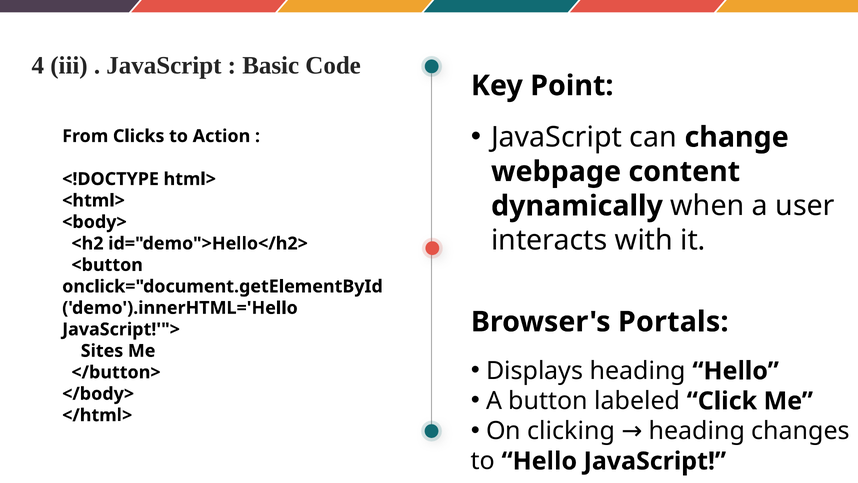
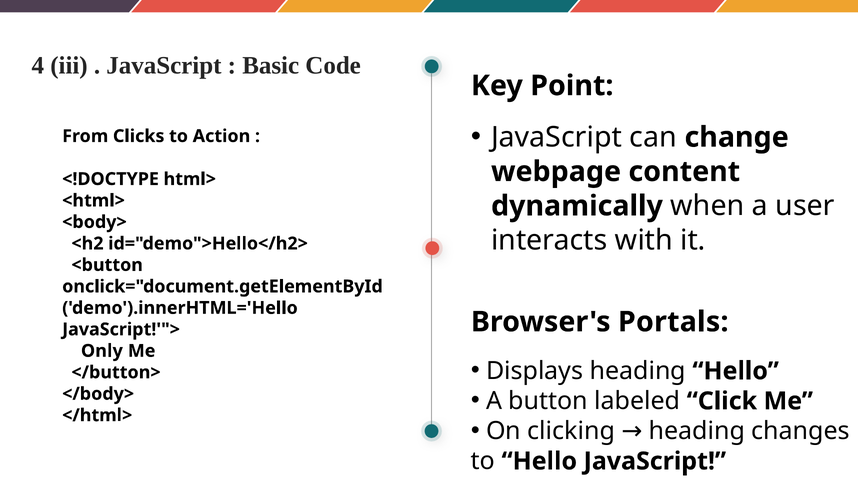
Sites: Sites -> Only (102, 351)
